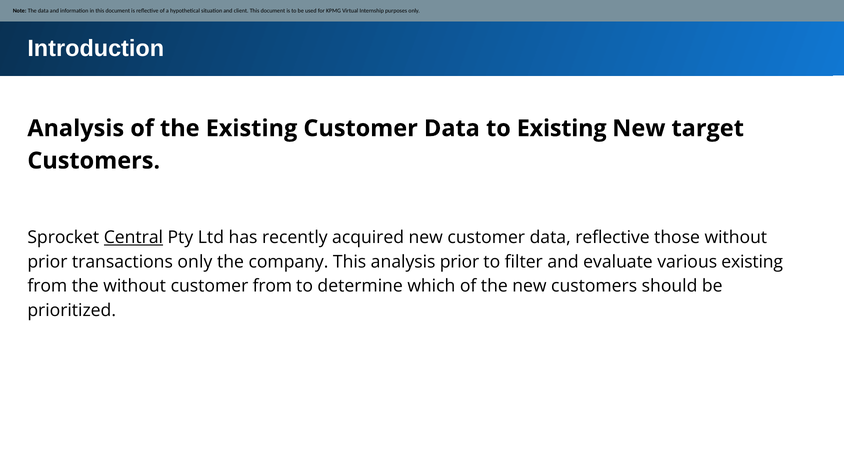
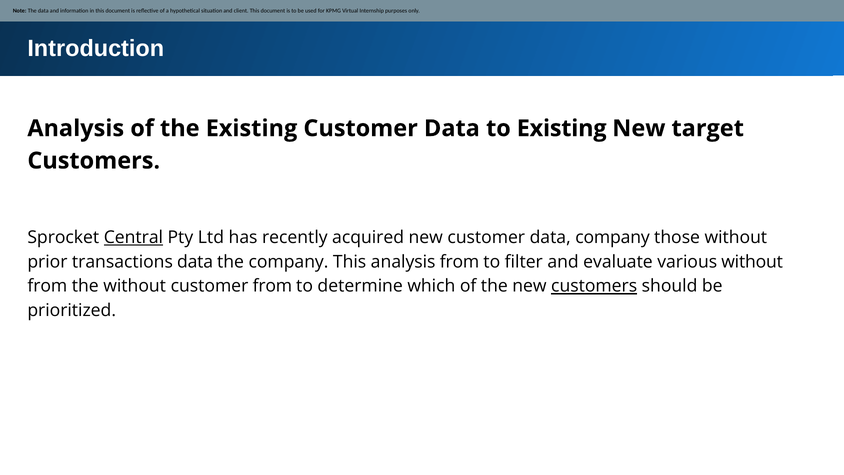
data reflective: reflective -> company (613, 238)
transactions only: only -> data (195, 262)
analysis prior: prior -> from (459, 262)
various existing: existing -> without (752, 262)
customers underline: none -> present (594, 286)
